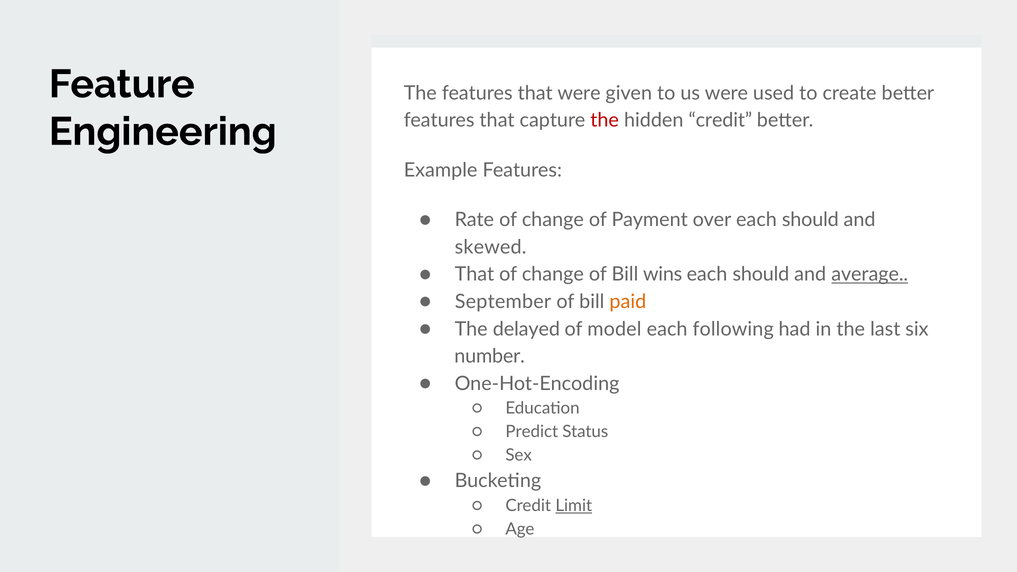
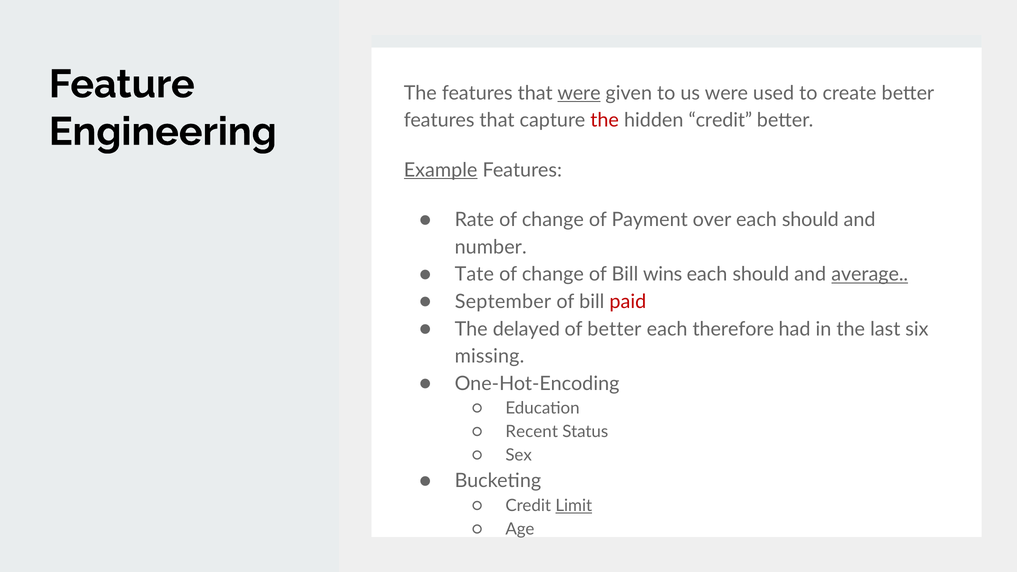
were underline: none -> present (579, 93)
Example underline: none -> present (441, 170)
skewed: skewed -> number (491, 247)
That: That -> Tate (474, 275)
paid colour: orange -> red (628, 302)
of model: model -> better (614, 329)
following: following -> therefore (733, 329)
number: number -> missing (489, 356)
Predict: Predict -> Recent (532, 432)
